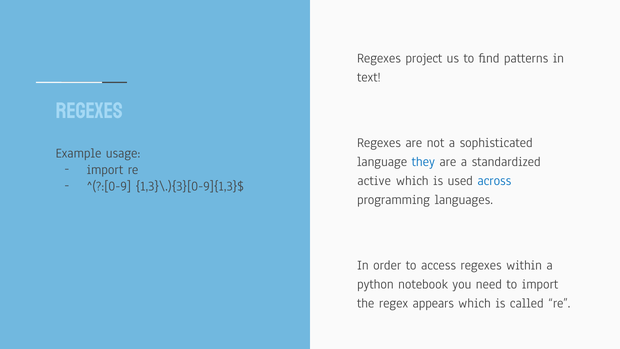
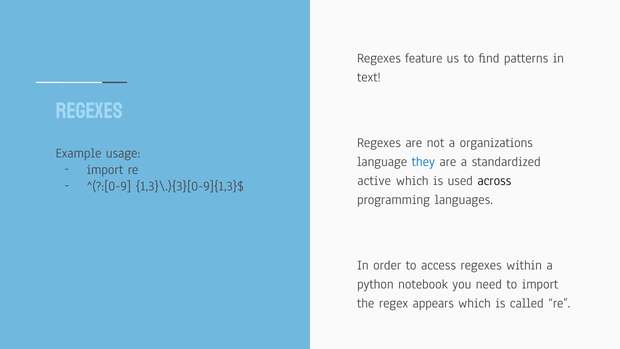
project: project -> feature (424, 58)
sophisticated: sophisticated -> organizations (496, 142)
across colour: blue -> black (494, 180)
